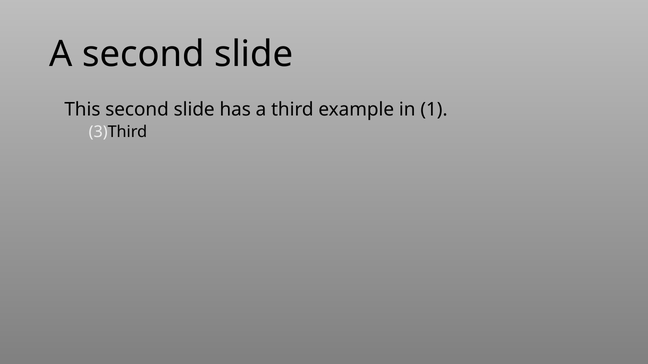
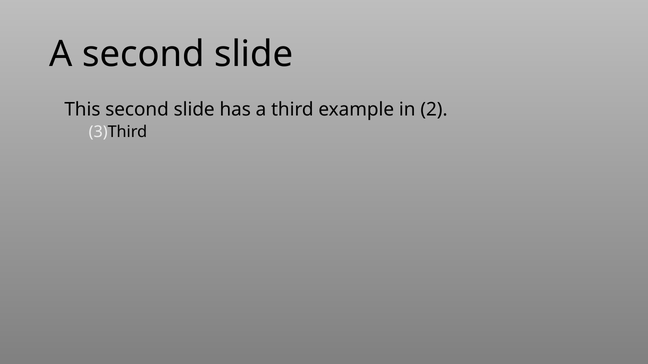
1: 1 -> 2 (434, 110)
